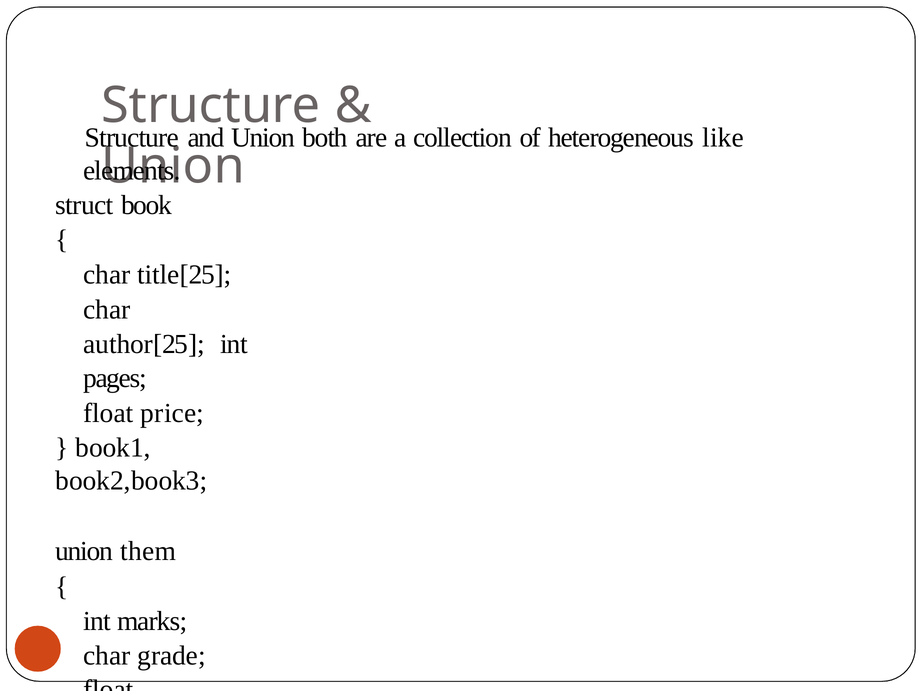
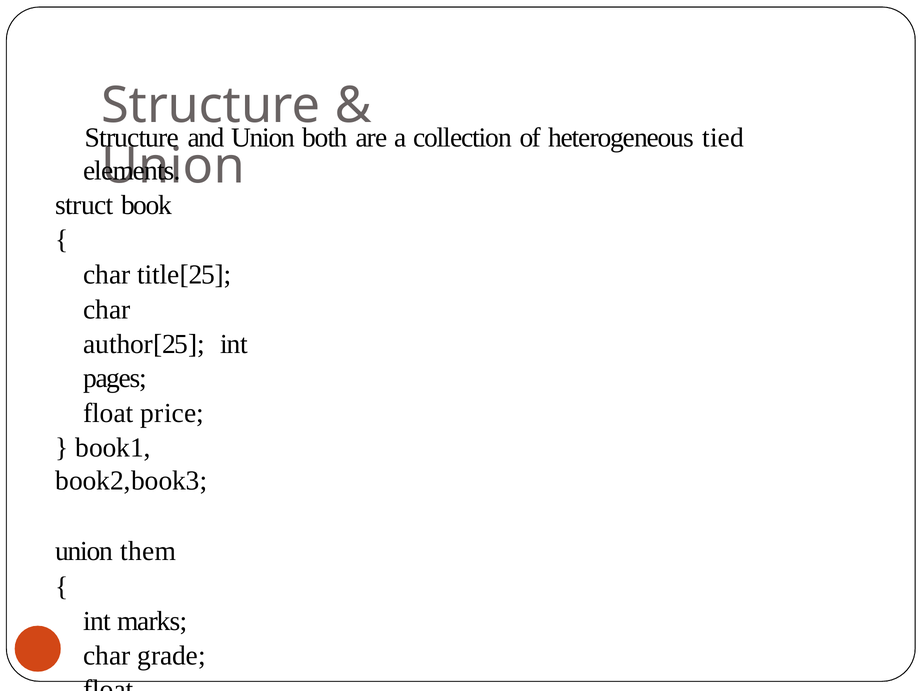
like: like -> tied (723, 138)
